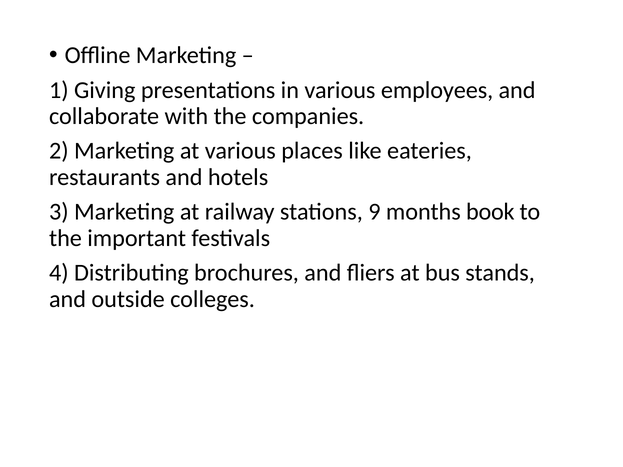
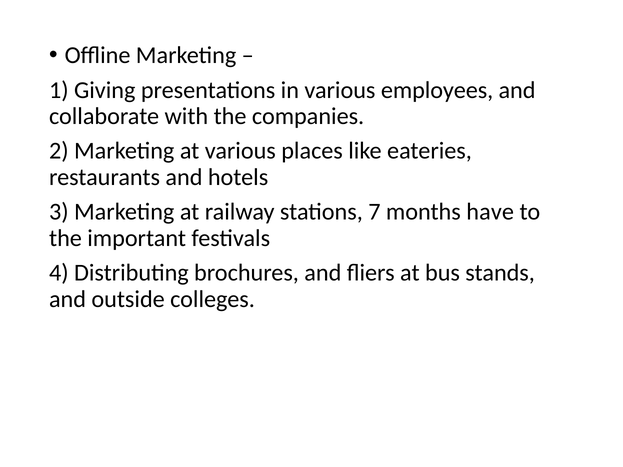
9: 9 -> 7 (374, 212)
book: book -> have (490, 212)
